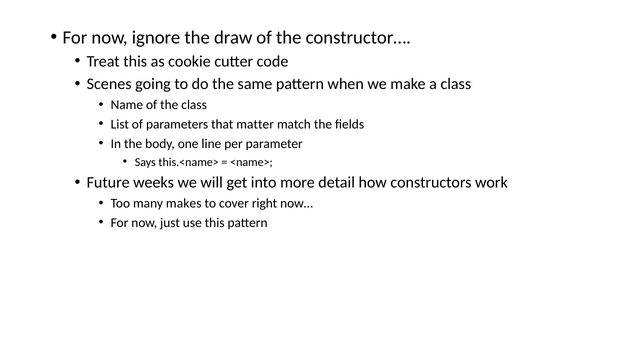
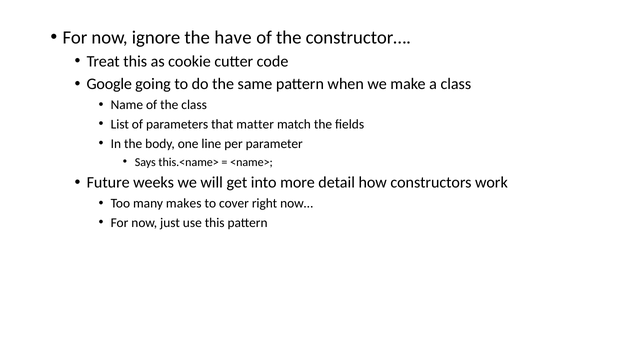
draw: draw -> have (233, 38)
Scenes: Scenes -> Google (109, 84)
